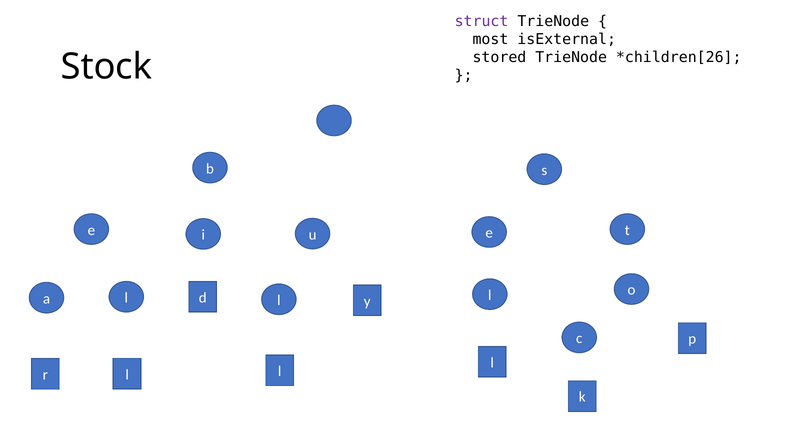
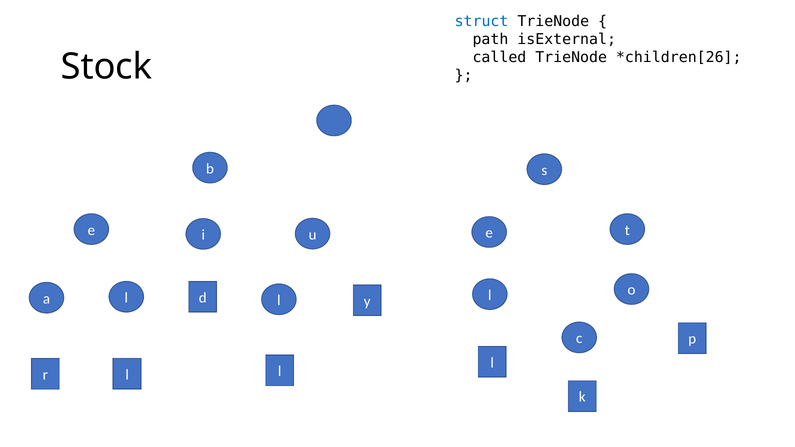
struct colour: purple -> blue (482, 22)
most: most -> path (490, 39)
stored: stored -> called (499, 57)
